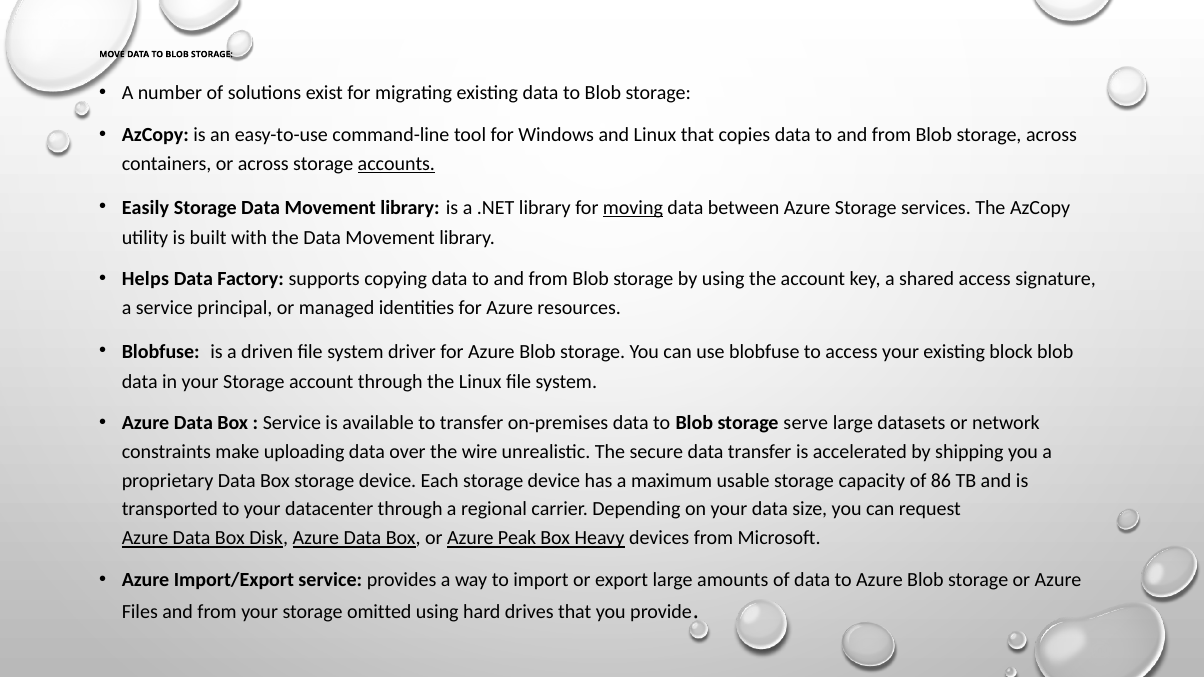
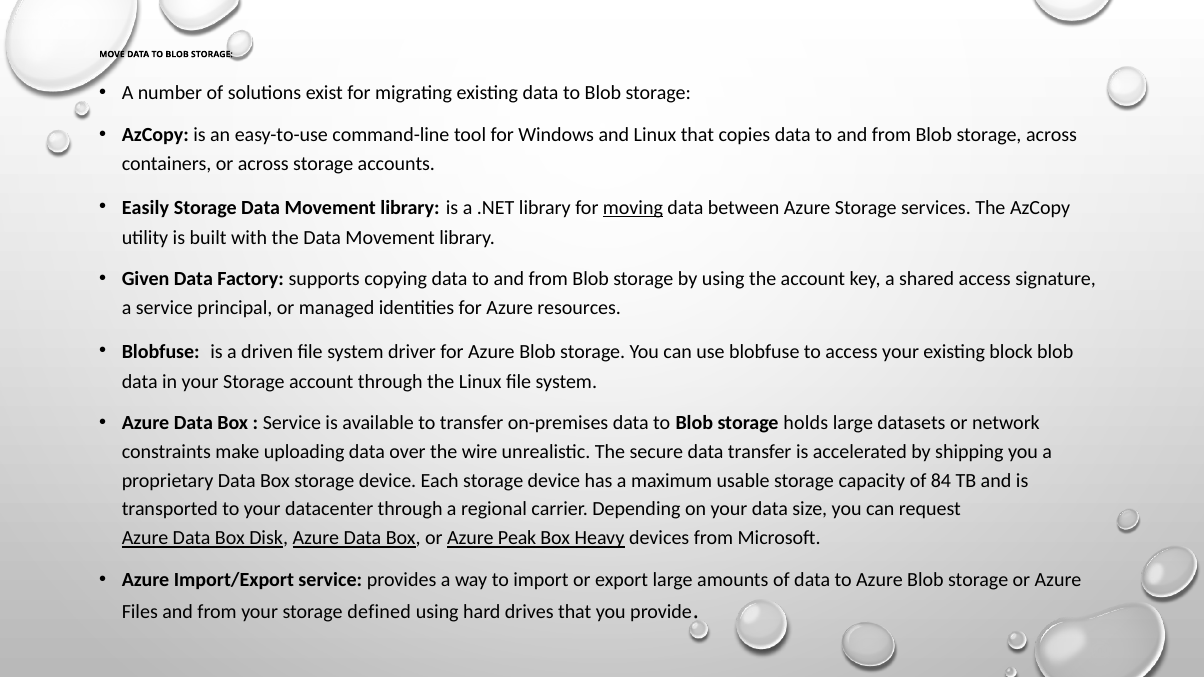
accounts underline: present -> none (396, 164)
Helps: Helps -> Given (146, 279)
serve: serve -> holds (806, 423)
86: 86 -> 84 (941, 481)
omitted: omitted -> defined (379, 612)
